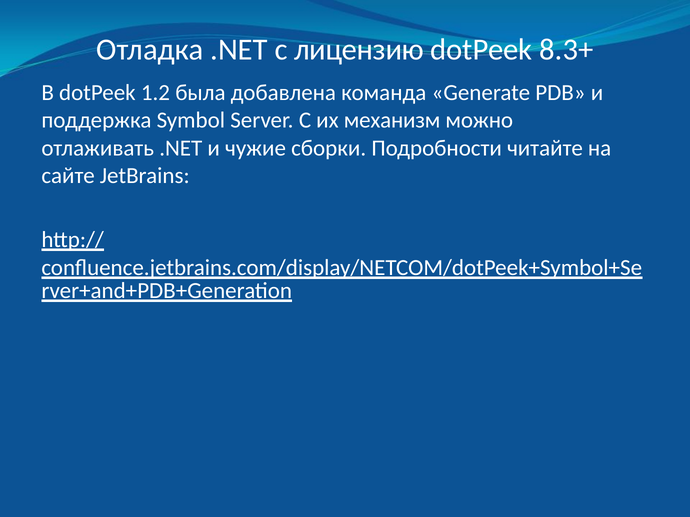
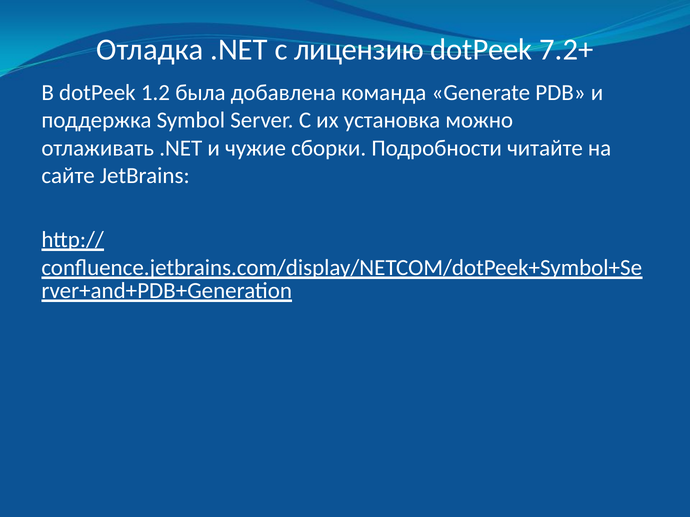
8.3+: 8.3+ -> 7.2+ (566, 50)
механизм: механизм -> установка (392, 120)
